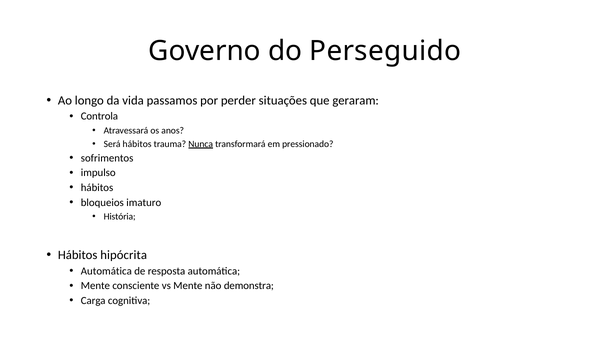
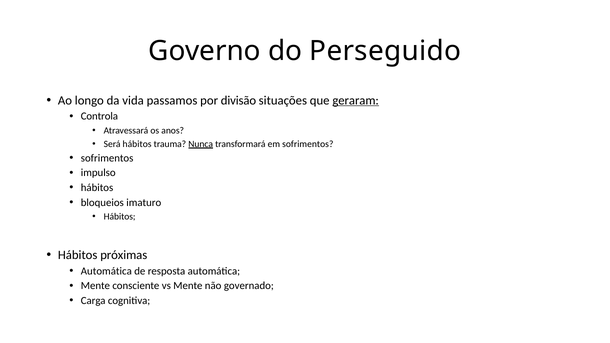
perder: perder -> divisão (238, 100)
geraram underline: none -> present (356, 100)
em pressionado: pressionado -> sofrimentos (308, 144)
História: História -> Hábitos (120, 217)
hipócrita: hipócrita -> próximas (124, 255)
demonstra: demonstra -> governado (249, 286)
